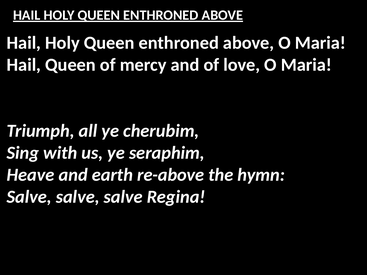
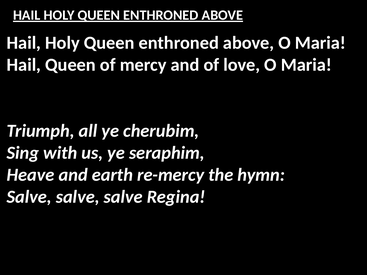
re-above: re-above -> re-mercy (171, 175)
